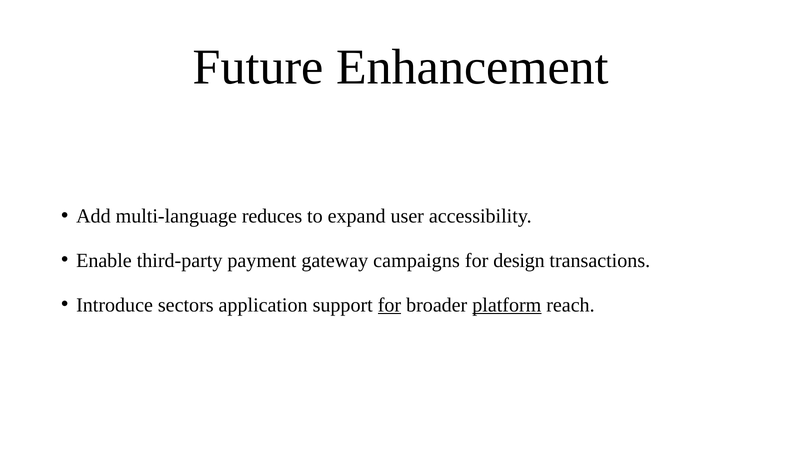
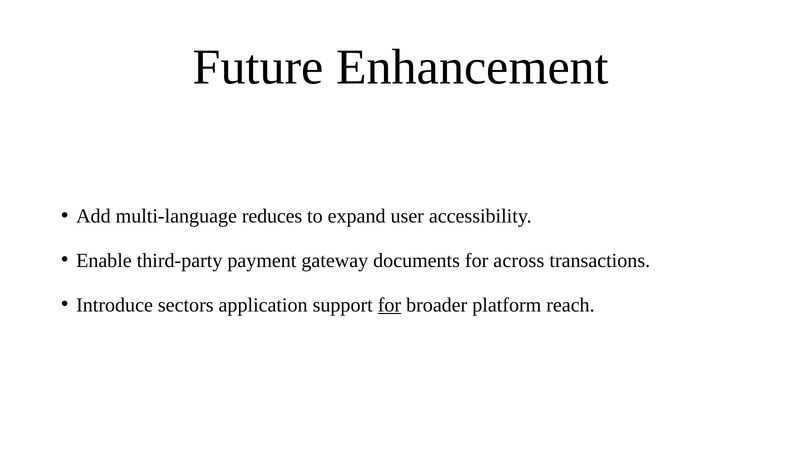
campaigns: campaigns -> documents (417, 261)
design: design -> across (519, 261)
platform underline: present -> none (507, 305)
